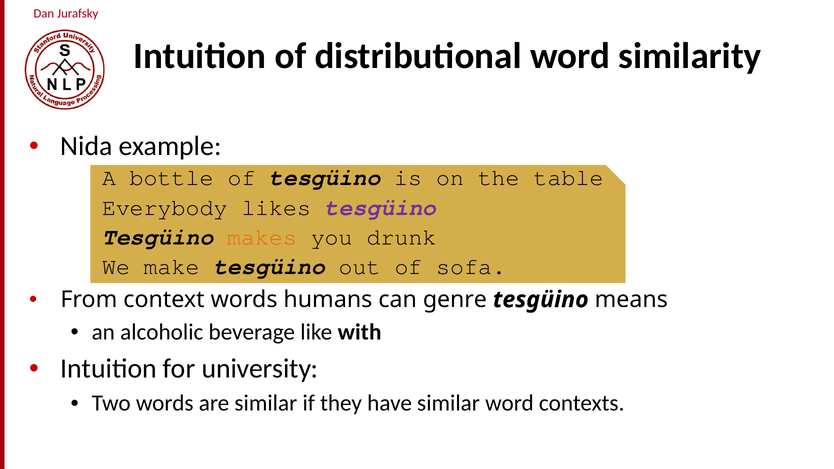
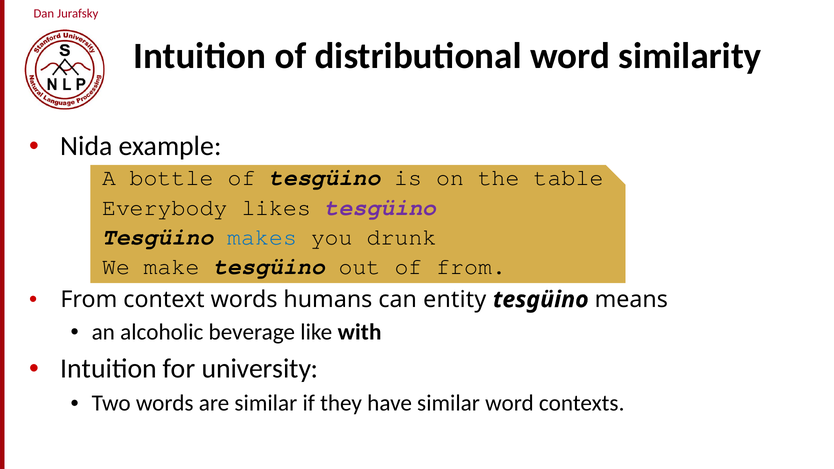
makes colour: orange -> blue (262, 237)
of sofa: sofa -> from (471, 267)
genre: genre -> entity (455, 300)
